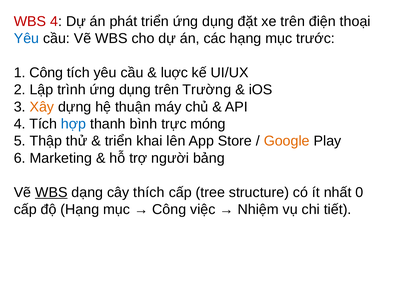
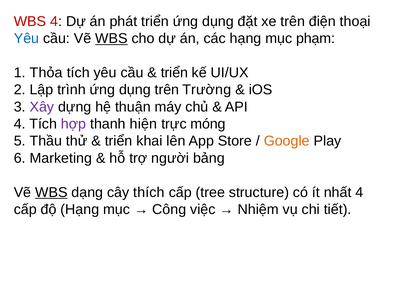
WBS underline: none -> present (111, 38)
trước: trước -> phạm (316, 38)
1 Công: Công -> Thỏa (46, 73)
luợc: luợc -> triển (174, 73)
Xây colour: orange -> purple (42, 107)
hợp colour: blue -> purple (74, 124)
bình: bình -> hiện (143, 124)
Thập: Thập -> Thầu (46, 141)
nhất 0: 0 -> 4 (359, 192)
